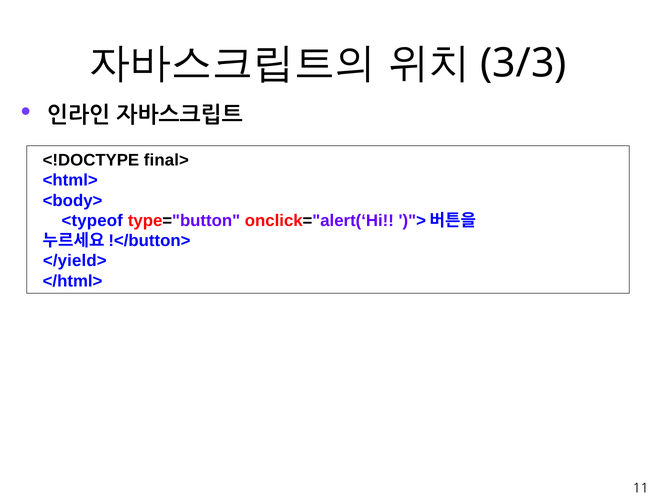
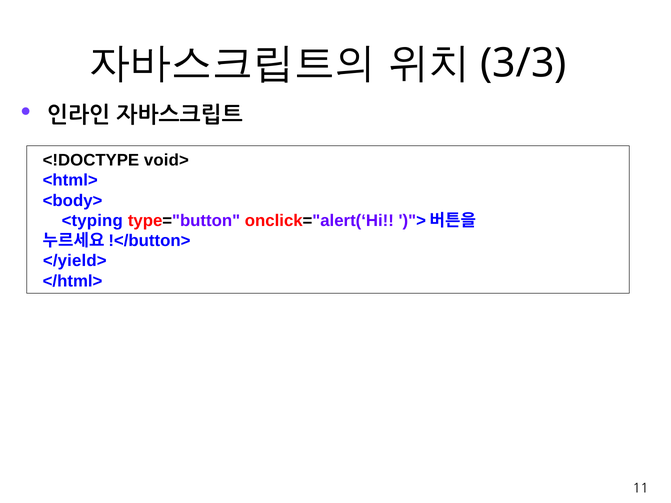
final>: final> -> void> (166, 160)
<typeof: <typeof -> <typing (92, 221)
